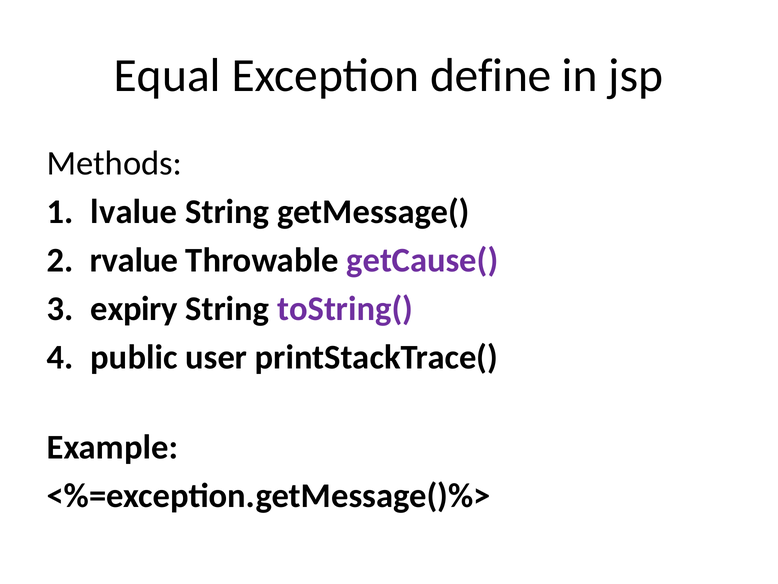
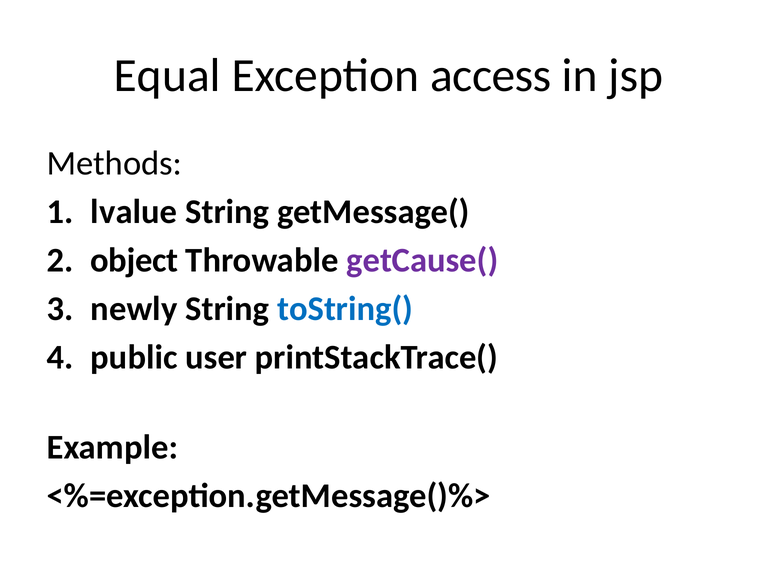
define: define -> access (491, 75)
rvalue: rvalue -> object (134, 260)
expiry: expiry -> newly (134, 309)
toString( colour: purple -> blue (345, 309)
